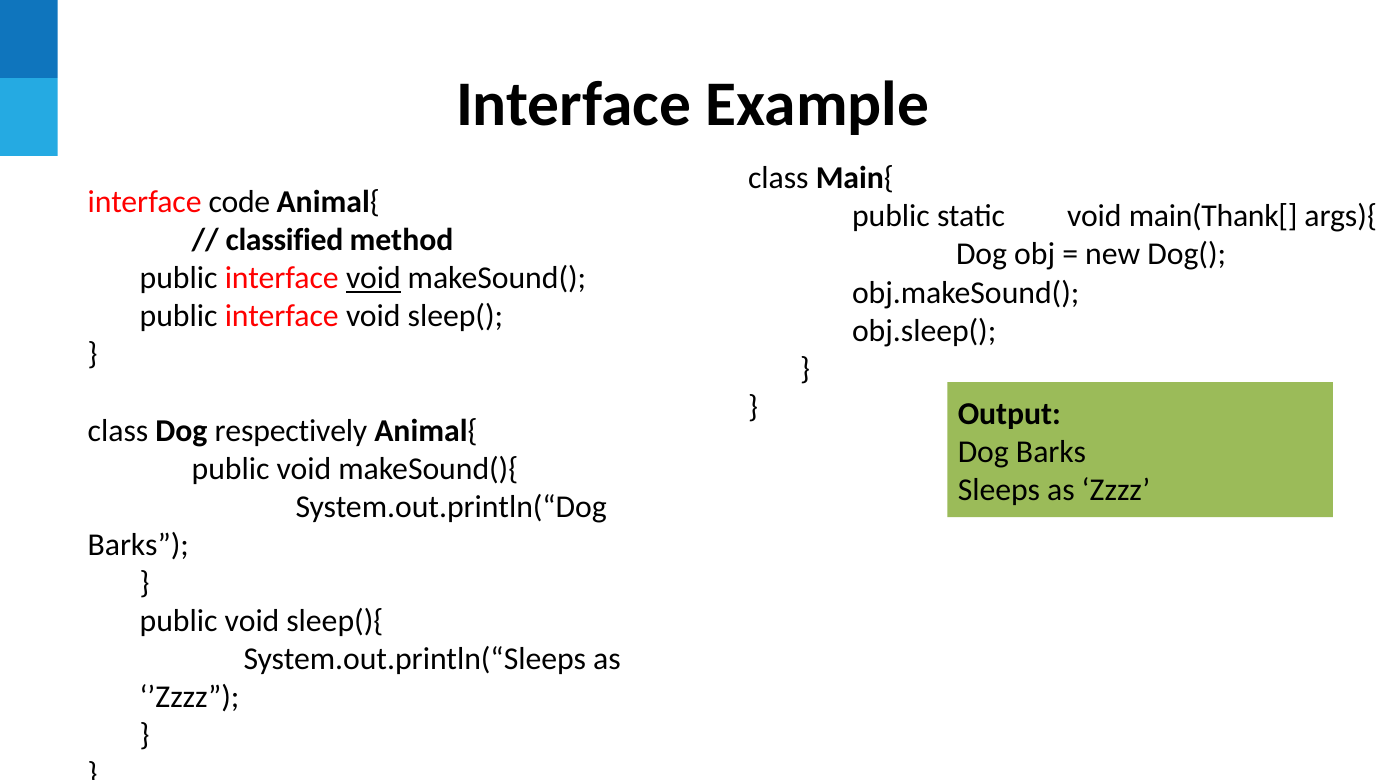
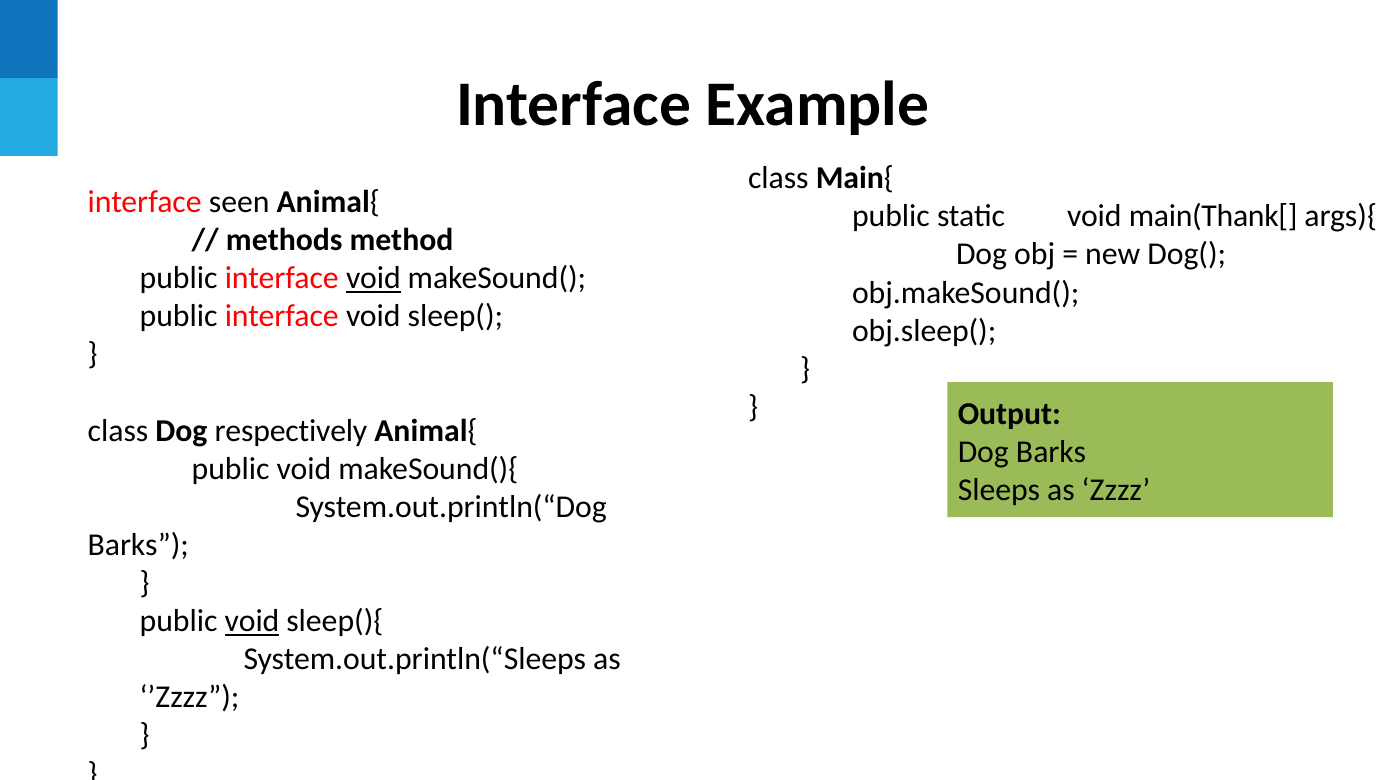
code: code -> seen (239, 202)
classified: classified -> methods (284, 240)
void underline: none -> present (252, 621)
